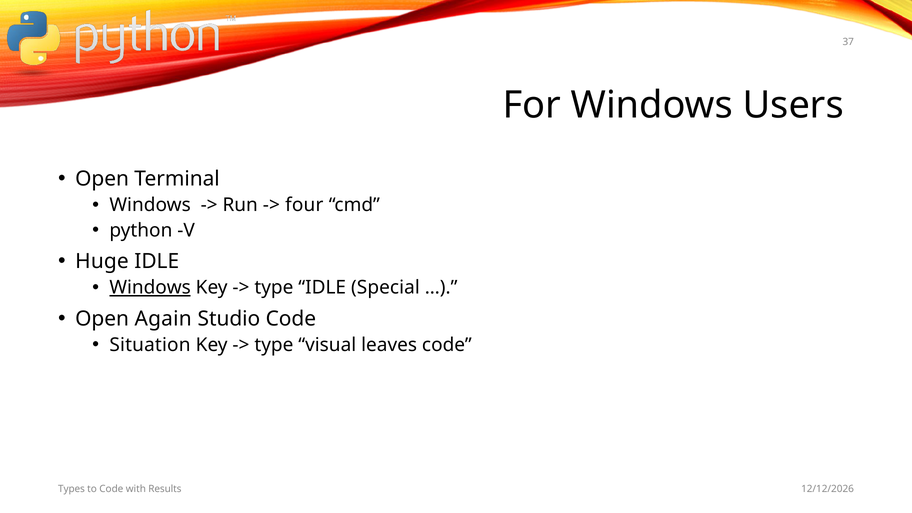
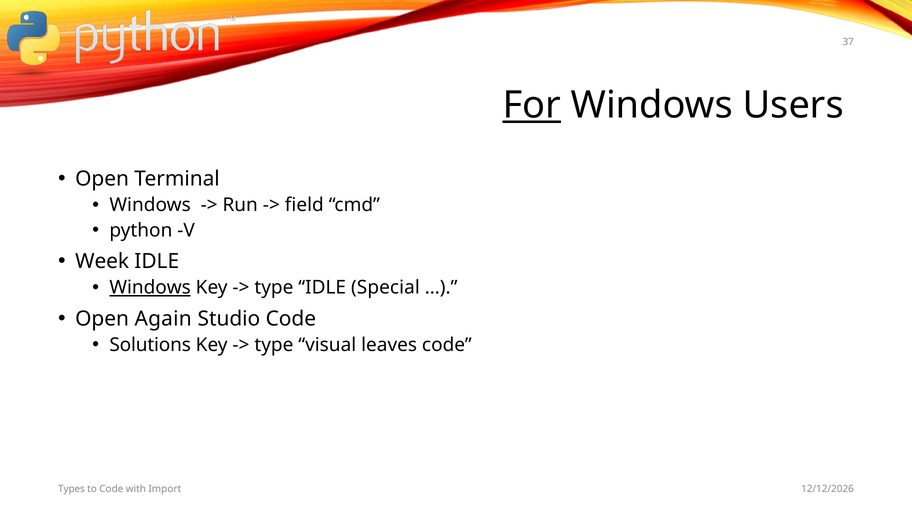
For underline: none -> present (532, 105)
four: four -> field (304, 205)
Huge: Huge -> Week (102, 261)
Situation: Situation -> Solutions (150, 345)
Results: Results -> Import (165, 489)
